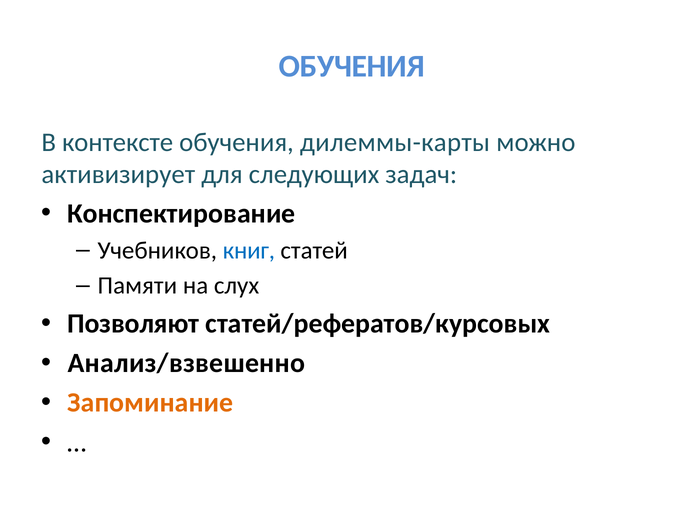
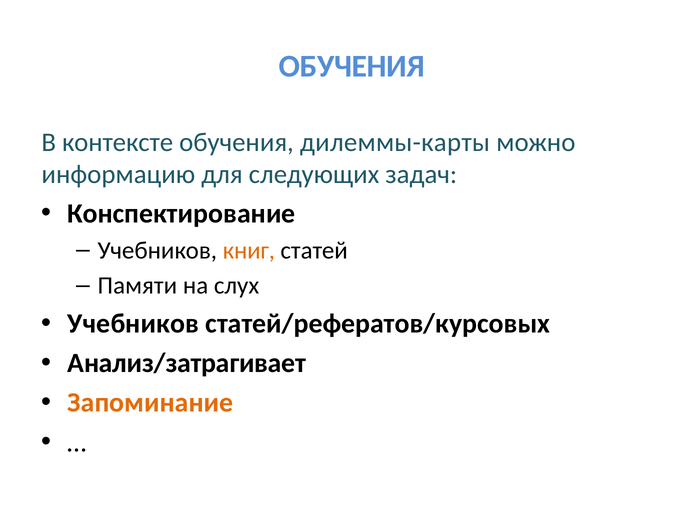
активизирует: активизирует -> информацию (118, 175)
книг colour: blue -> orange (249, 251)
Позволяют: Позволяют -> Учебников (133, 324)
Анализ/взвешенно: Анализ/взвешенно -> Анализ/затрагивает (187, 363)
